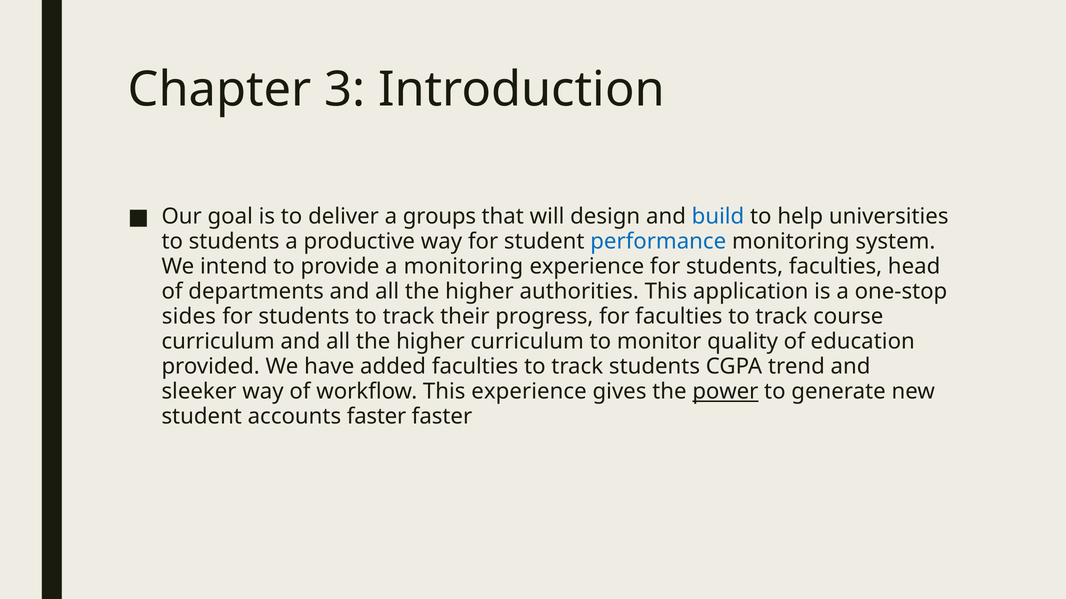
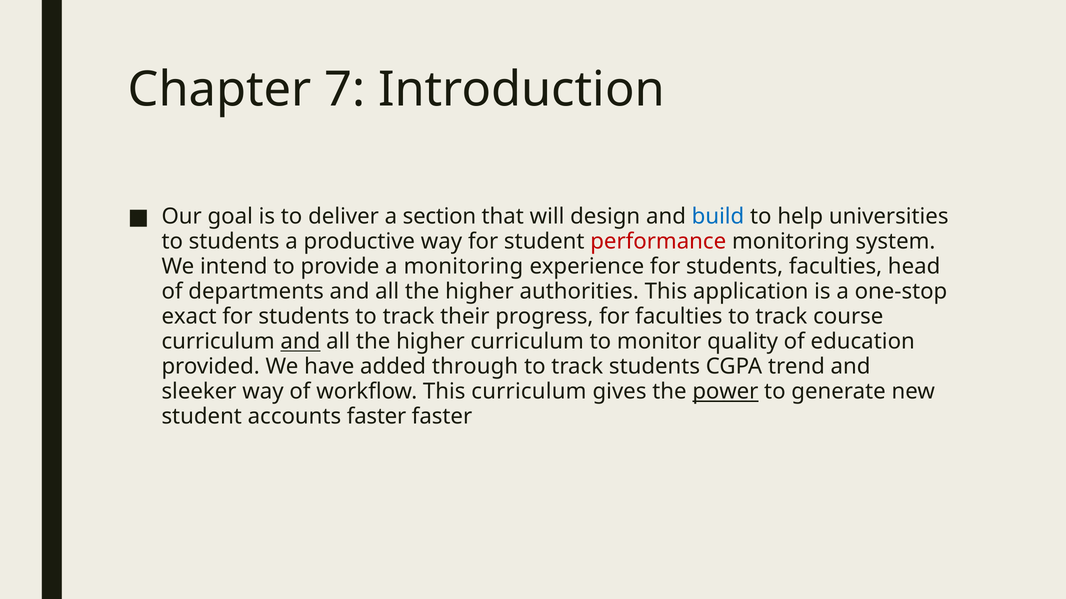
3: 3 -> 7 (345, 90)
groups: groups -> section (439, 217)
performance colour: blue -> red (658, 242)
sides: sides -> exact (189, 317)
and underline: none -> present (300, 342)
added faculties: faculties -> through (475, 367)
This experience: experience -> curriculum (529, 392)
